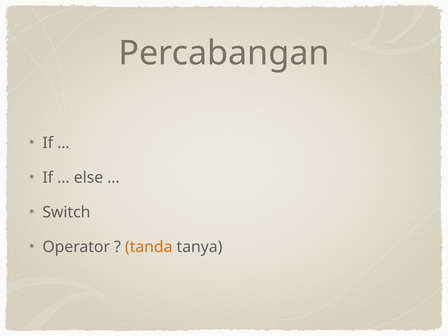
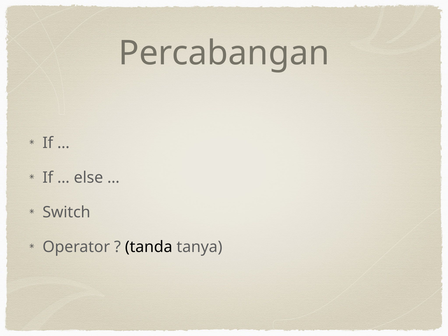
tanda colour: orange -> black (149, 247)
